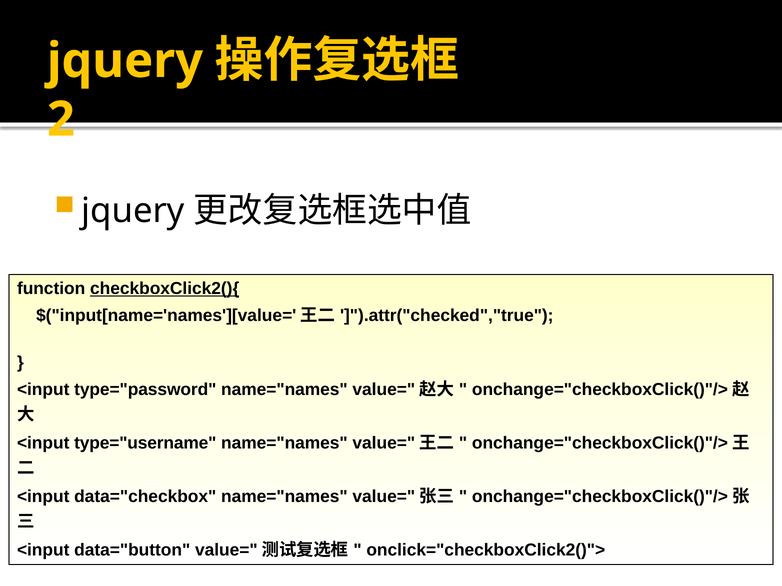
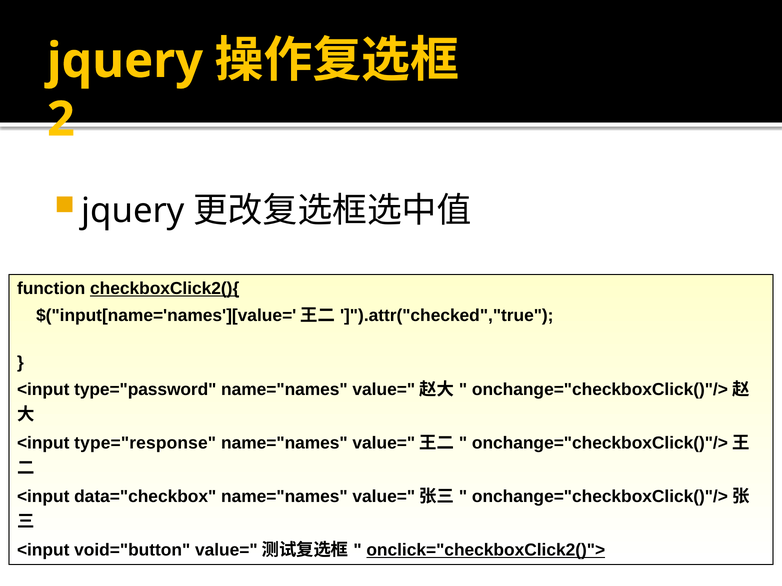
type="username: type="username -> type="response (145, 443)
data="button: data="button -> void="button (132, 551)
onclick="checkboxClick2()"> underline: none -> present (486, 551)
